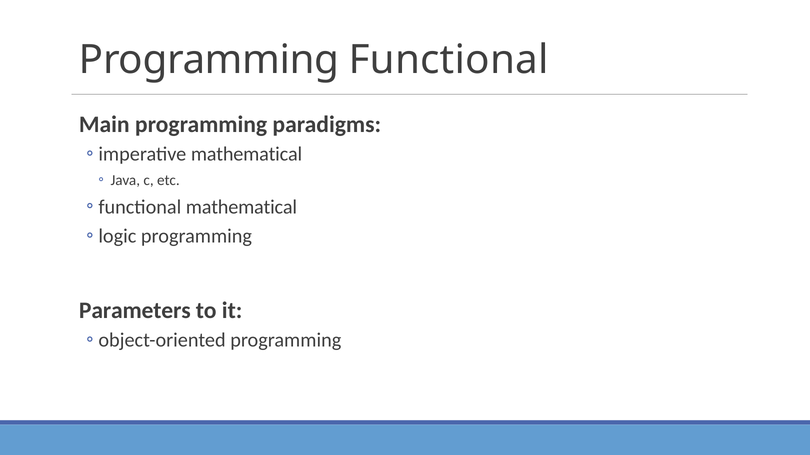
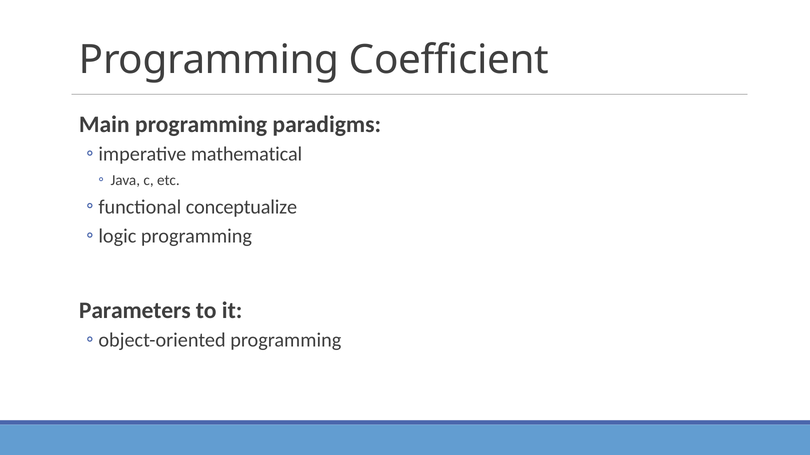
Functional: Functional -> Coefficient (449, 60)
mathematical: mathematical -> conceptualize (241, 207)
